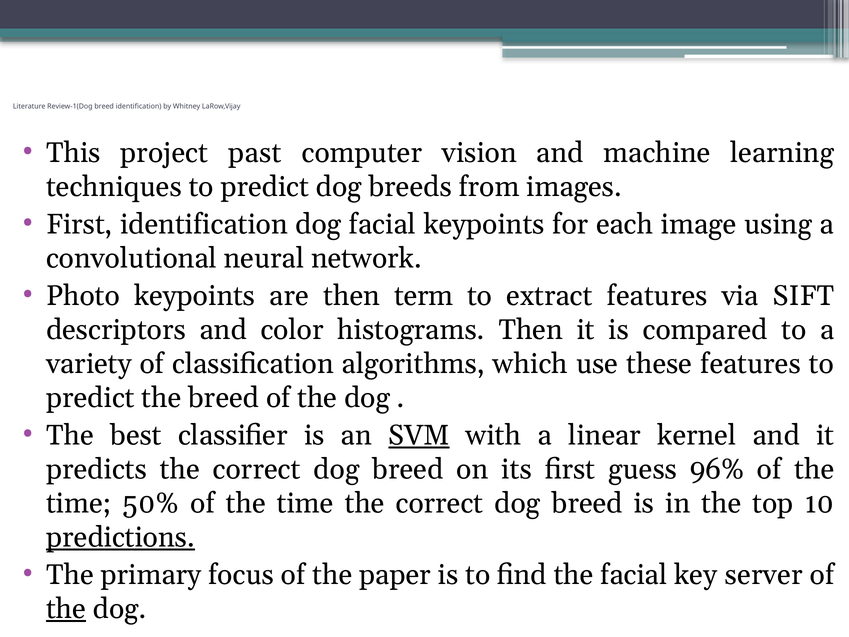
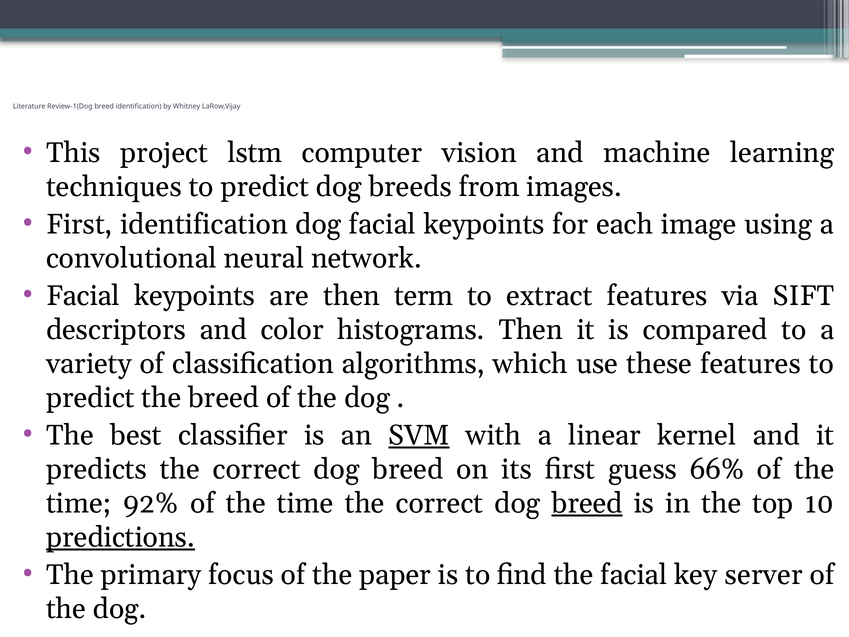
past: past -> lstm (255, 153)
Photo: Photo -> Facial (83, 296)
96%: 96% -> 66% (717, 469)
50%: 50% -> 92% (151, 503)
breed underline: none -> present (587, 503)
the underline: present -> none (66, 609)
